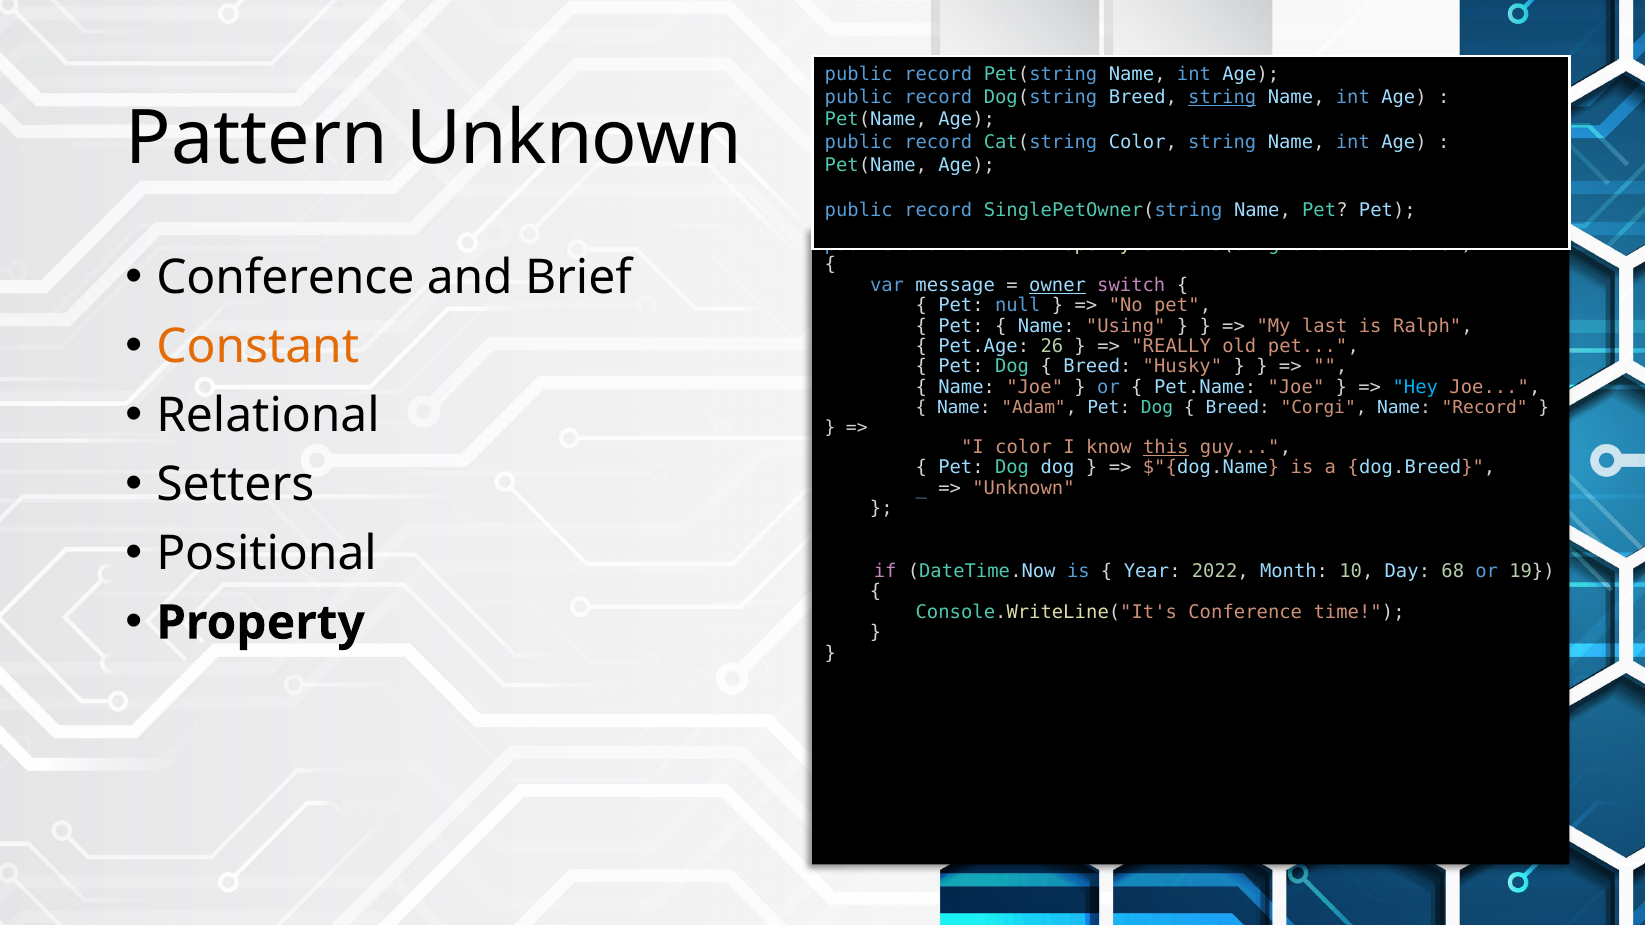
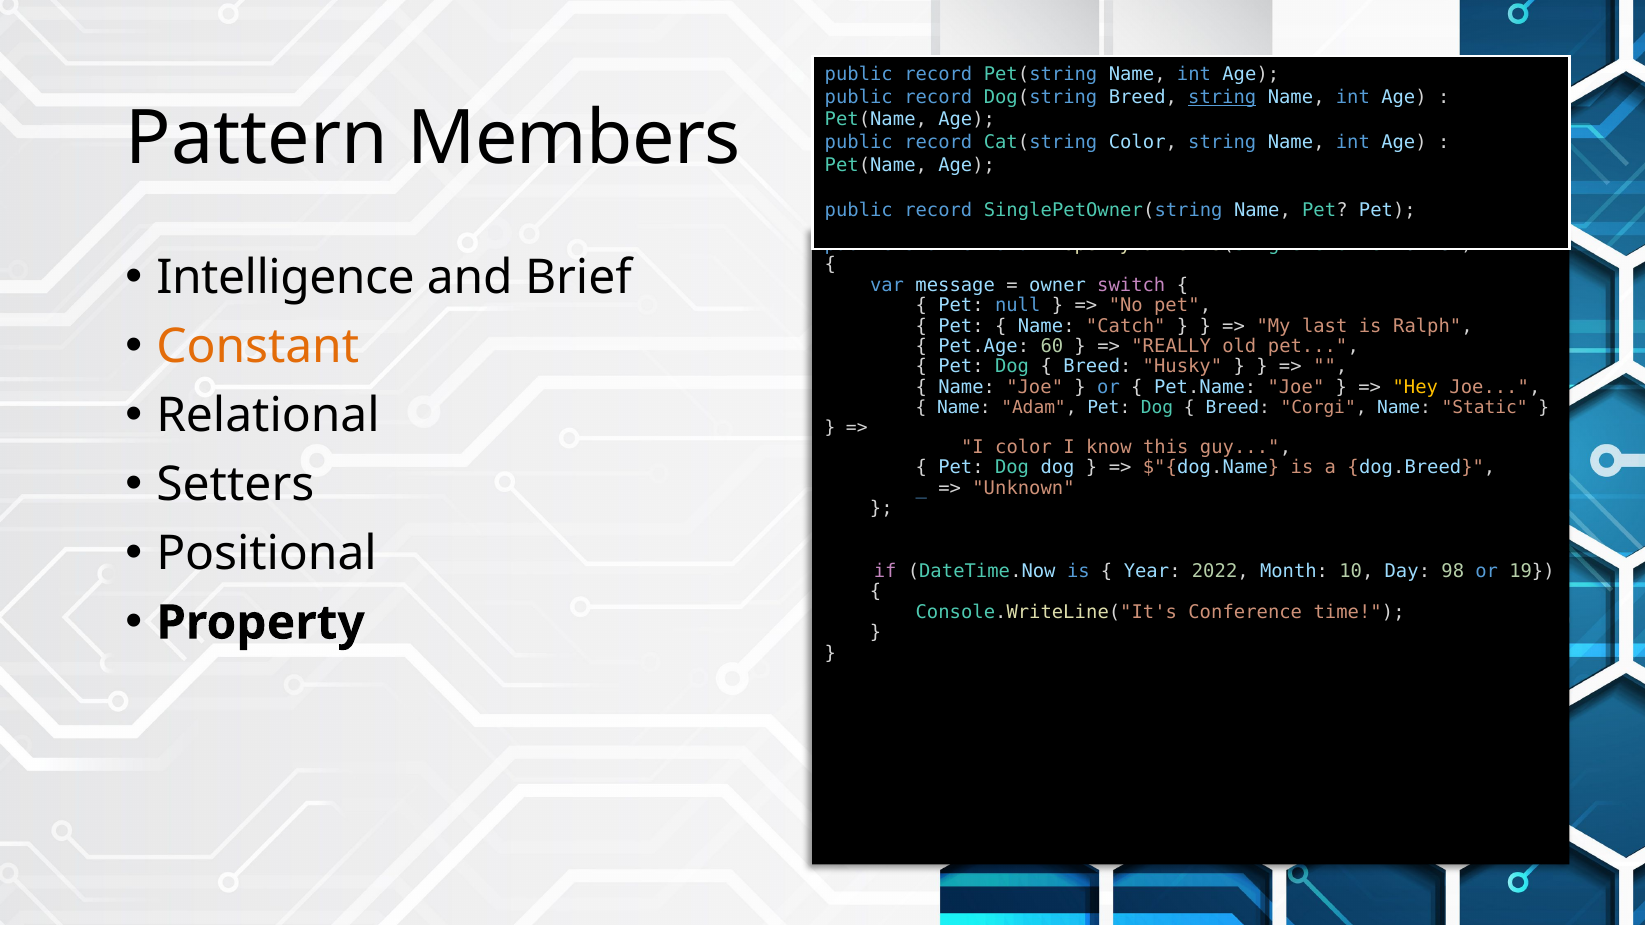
Pattern Unknown: Unknown -> Members (574, 138)
Conference: Conference -> Intelligence (286, 278)
owner underline: present -> none (1058, 285)
Using: Using -> Catch (1126, 326)
26: 26 -> 60 (1052, 346)
Hey colour: light blue -> yellow (1415, 387)
Name Record: Record -> Static (1485, 408)
this underline: present -> none (1166, 447)
68: 68 -> 98 (1453, 571)
